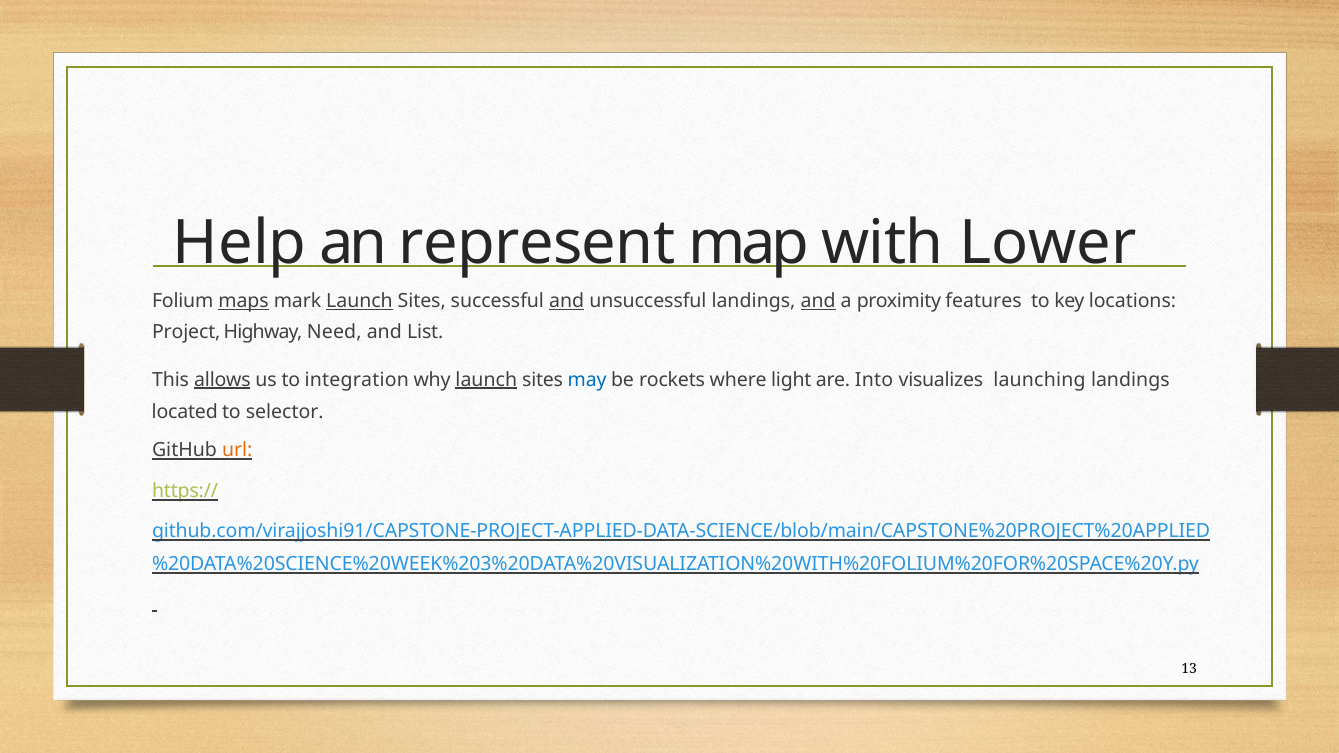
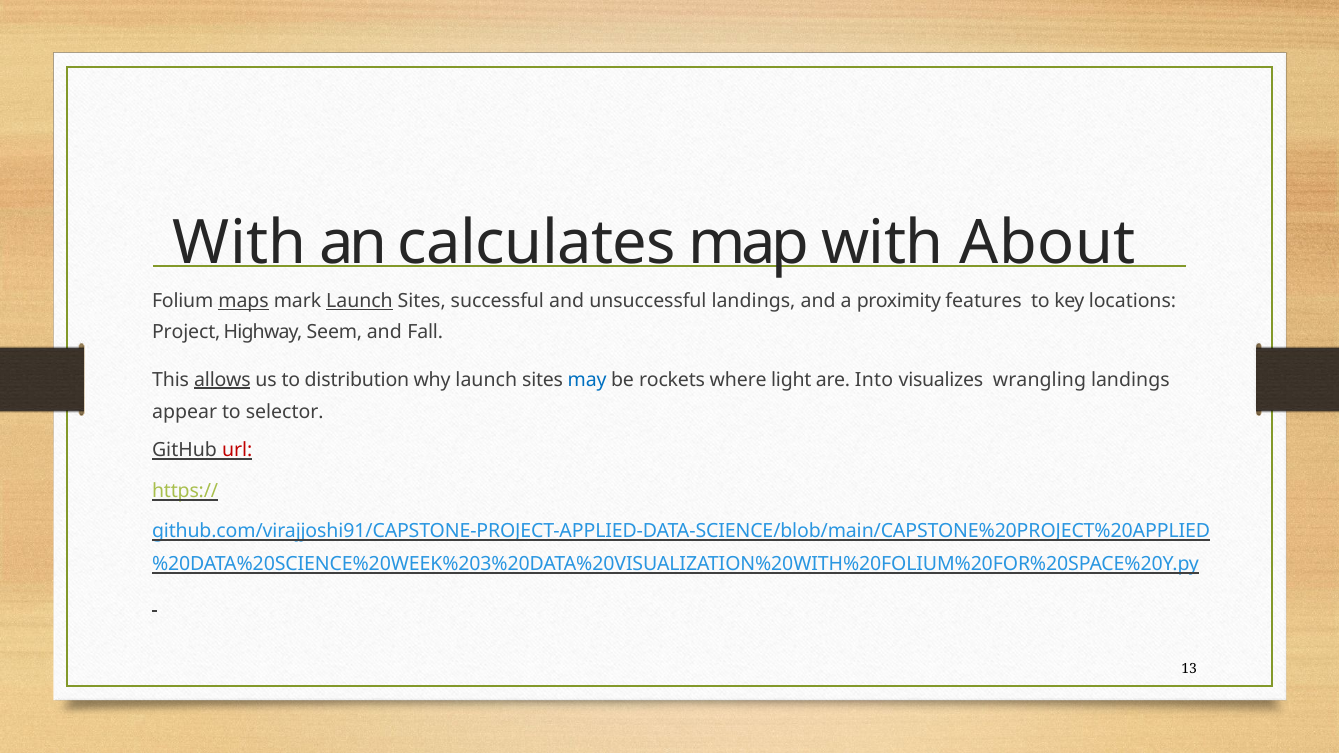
Help: Help -> With (240, 243)
represent: represent -> calculates (537, 243)
Lower: Lower -> About (1048, 243)
and underline: present -> none (567, 301)
and underline: present -> none (818, 301)
Need: Need -> Seem (334, 332)
List: List -> Fall (425, 332)
integration: integration -> distribution (357, 380)
launch underline: present -> none (486, 380)
launching: launching -> wrangling (1040, 380)
located: located -> appear (185, 412)
url colour: orange -> red (237, 450)
